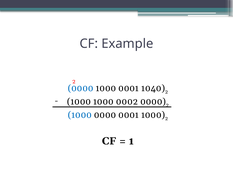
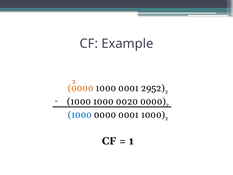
0000 colour: blue -> orange (81, 88)
1040: 1040 -> 2952 (153, 88)
0002: 0002 -> 0020 (127, 101)
